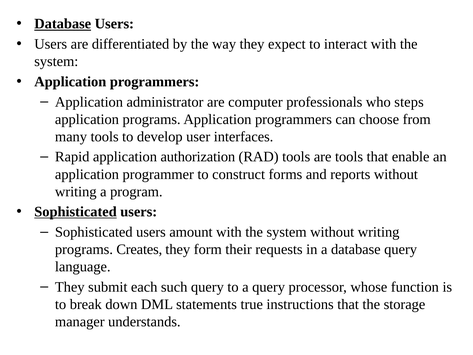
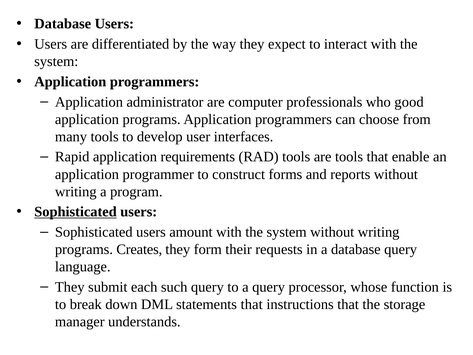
Database underline: present -> none (63, 24)
steps: steps -> good (409, 102)
authorization: authorization -> requirements (198, 157)
statements true: true -> that (252, 304)
